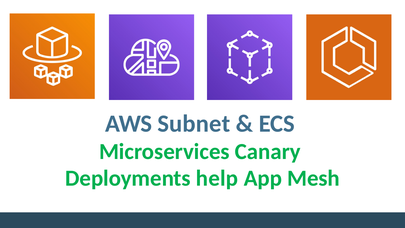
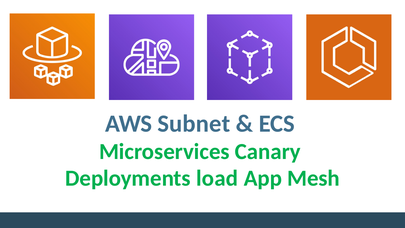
help: help -> load (217, 178)
